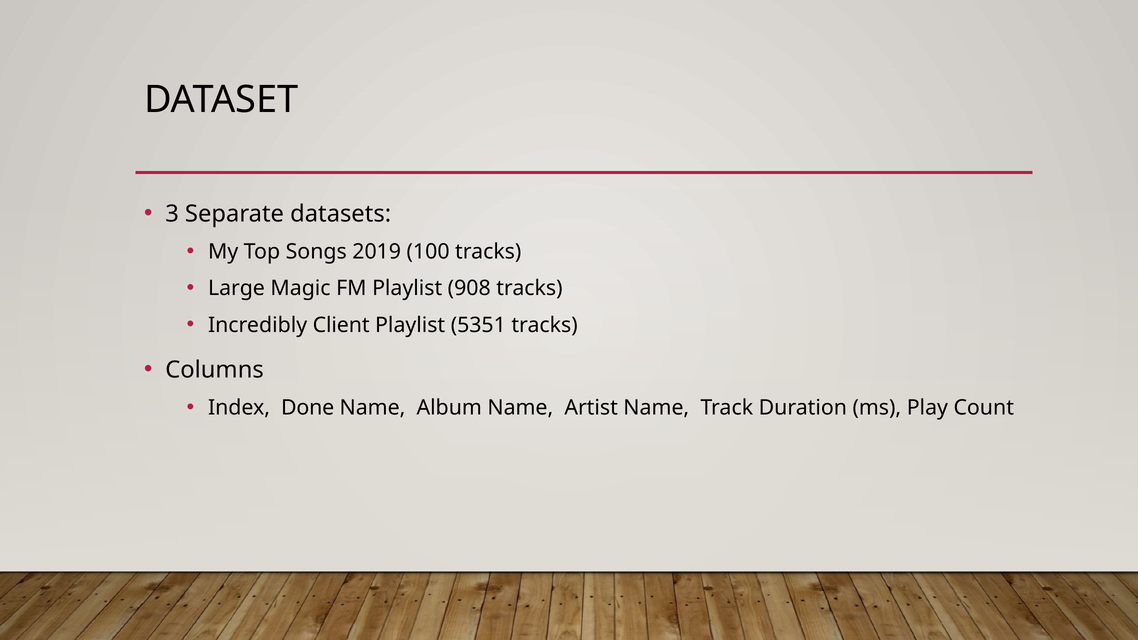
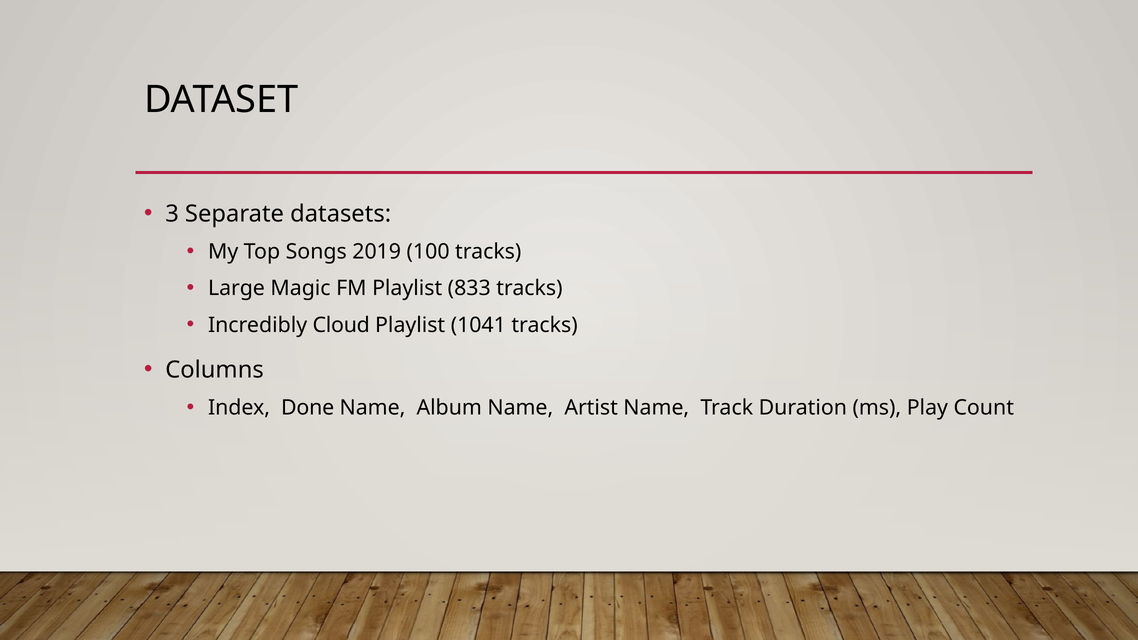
908: 908 -> 833 (469, 288)
Client: Client -> Cloud (341, 325)
5351: 5351 -> 1041 (478, 325)
